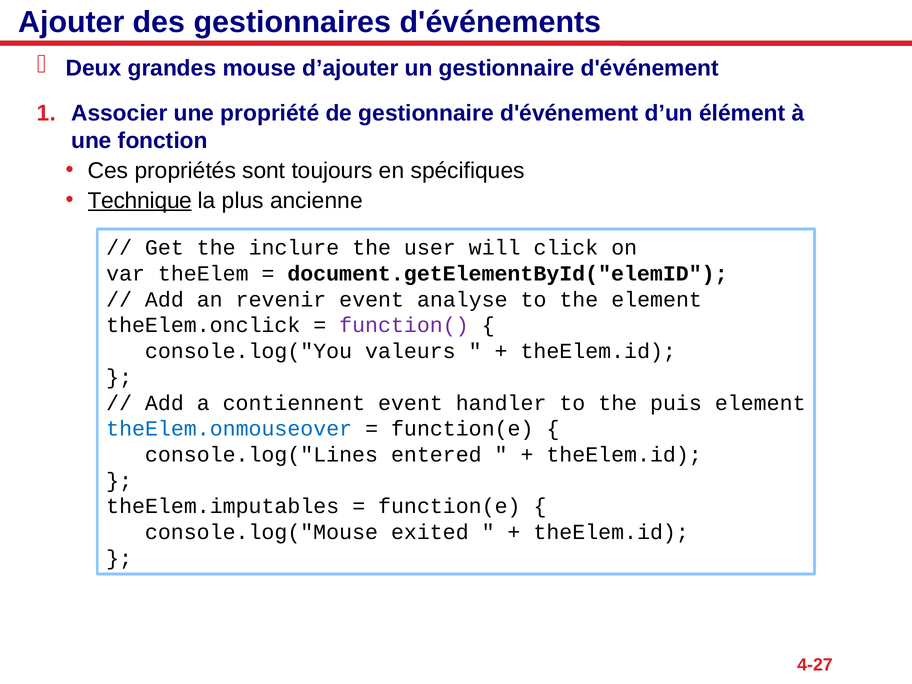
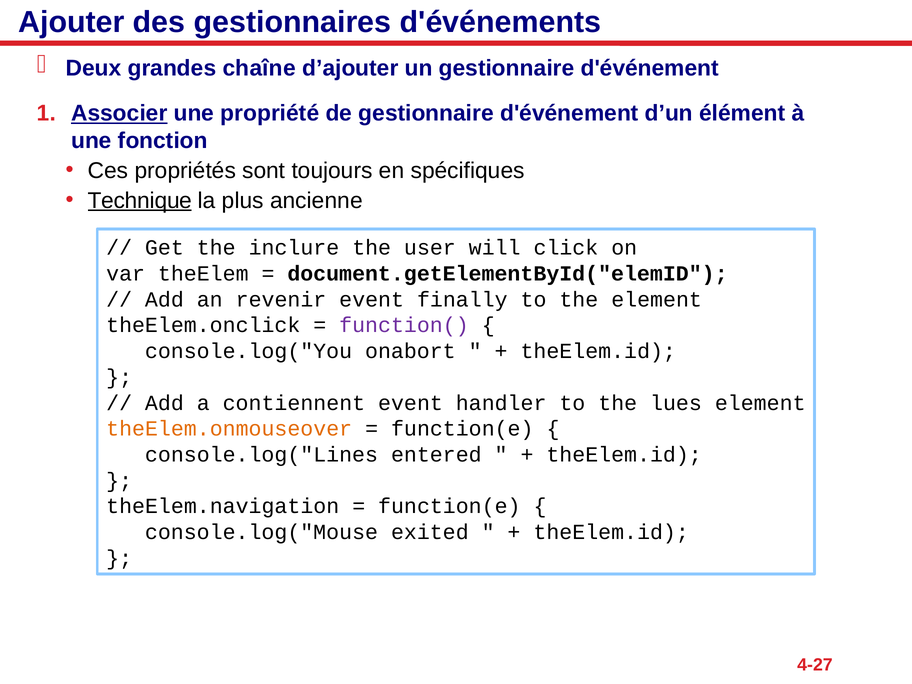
mouse: mouse -> chaîne (259, 68)
Associer underline: none -> present (119, 113)
analyse: analyse -> finally (462, 300)
valeurs: valeurs -> onabort (410, 351)
puis: puis -> lues (676, 403)
theElem.onmouseover colour: blue -> orange (229, 429)
theElem.imputables: theElem.imputables -> theElem.navigation (223, 506)
